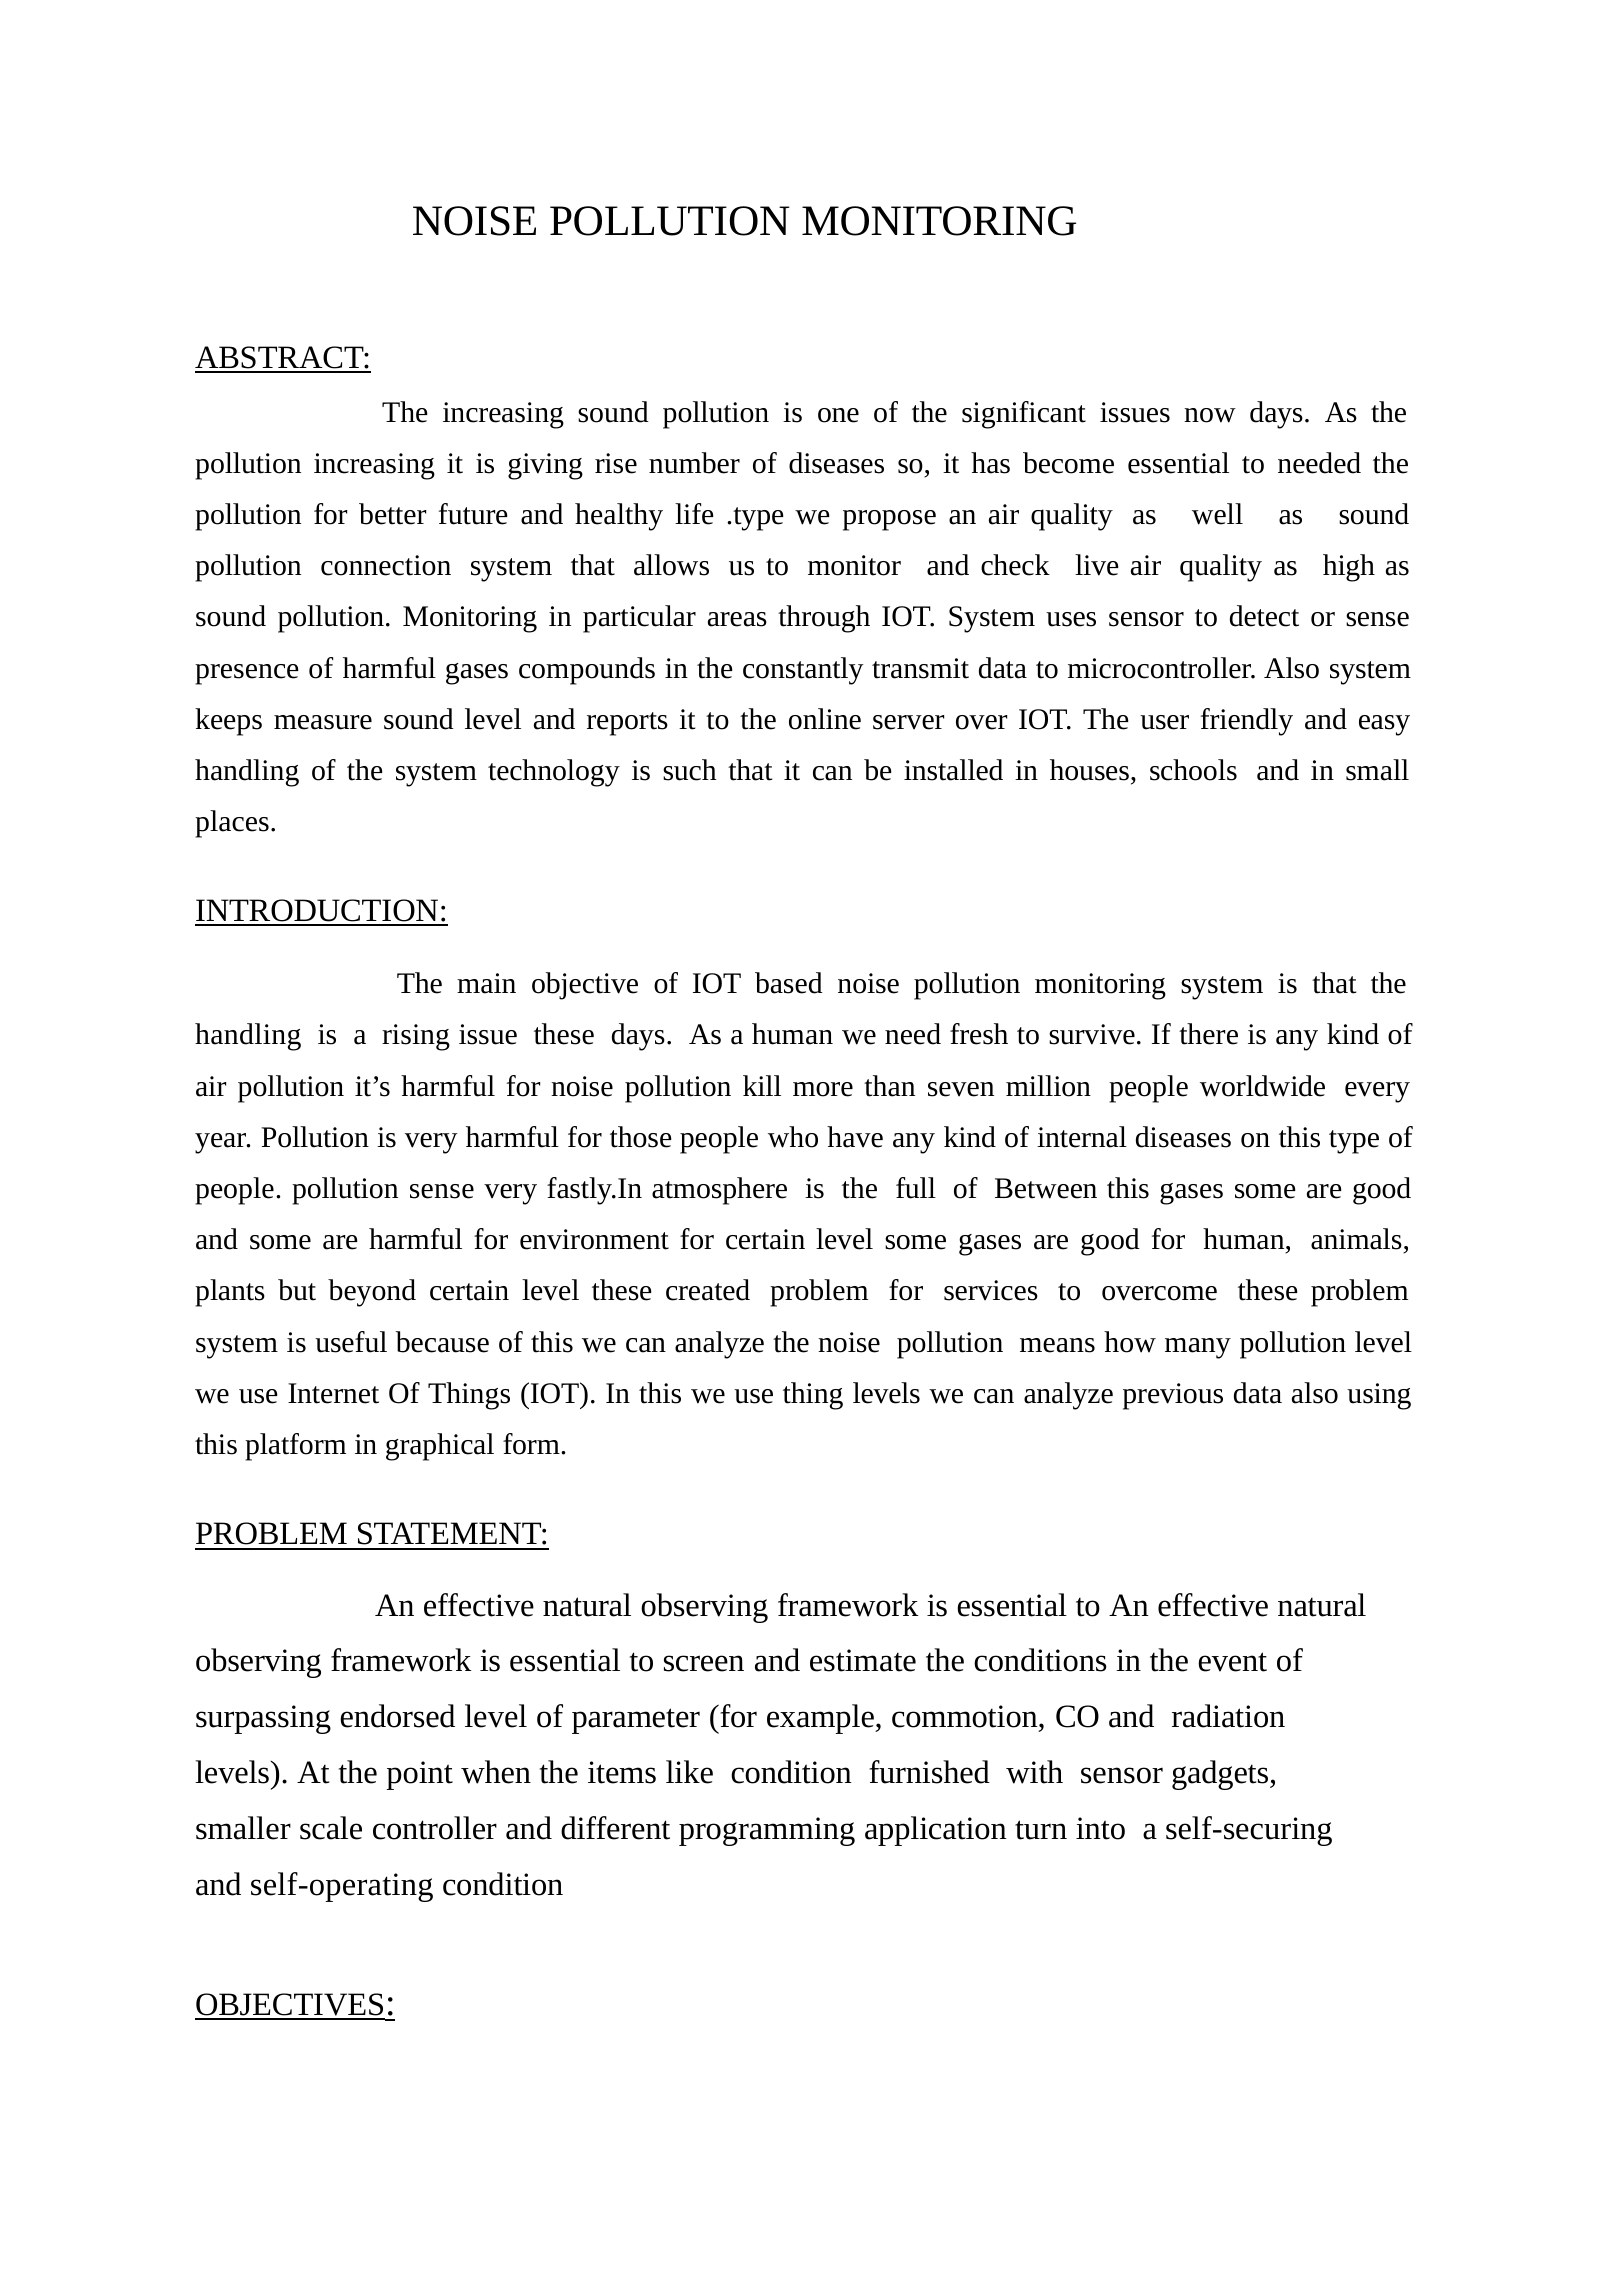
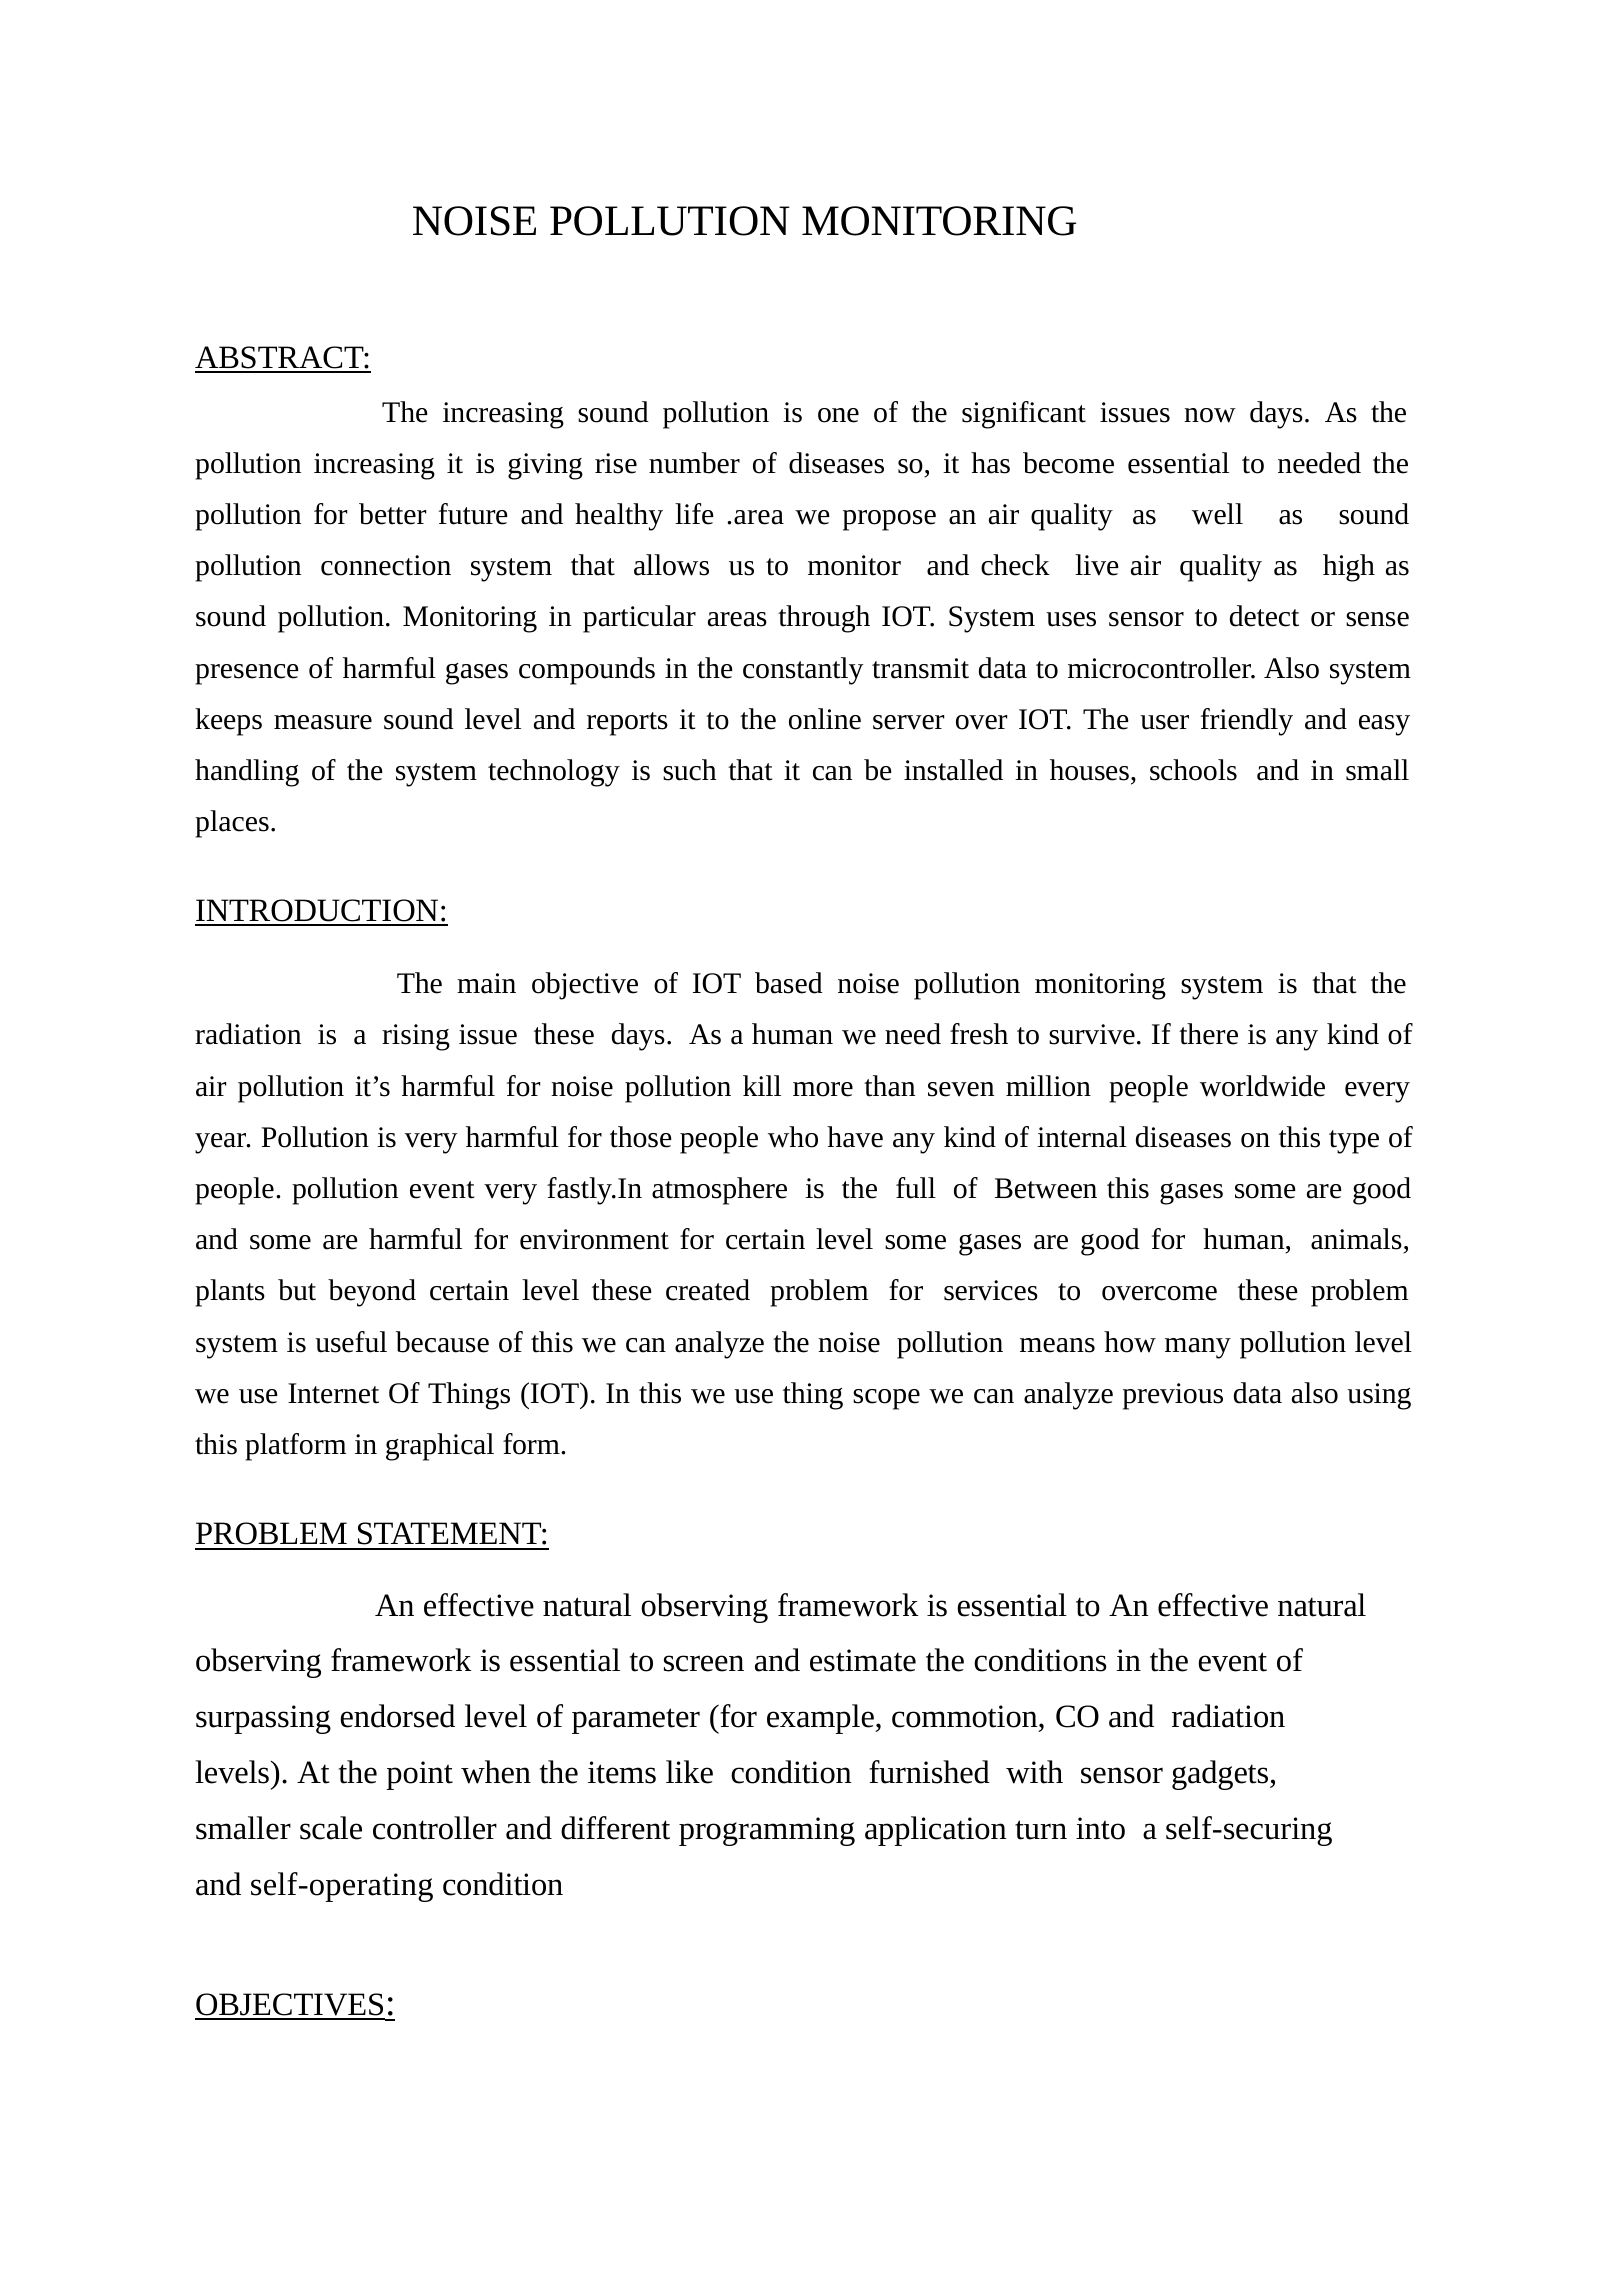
.type: .type -> .area (755, 515)
handling: handling -> radiation (248, 1035)
pollution sense: sense -> event (442, 1189)
thing levels: levels -> scope (887, 1393)
